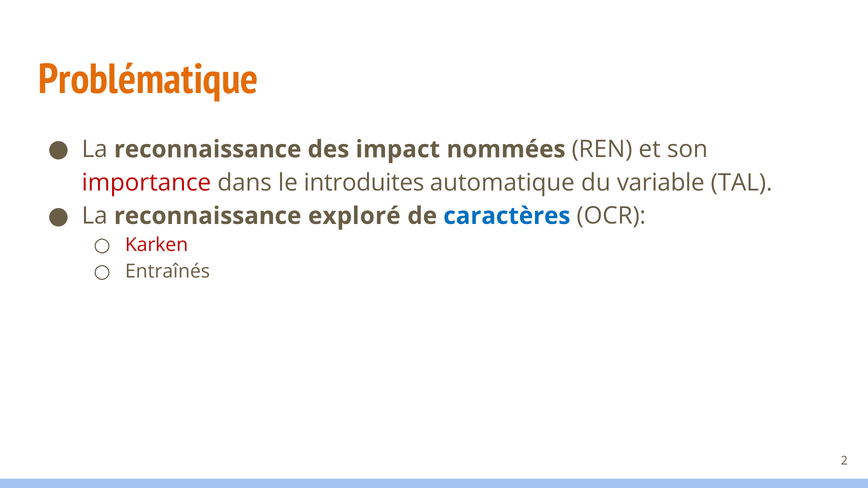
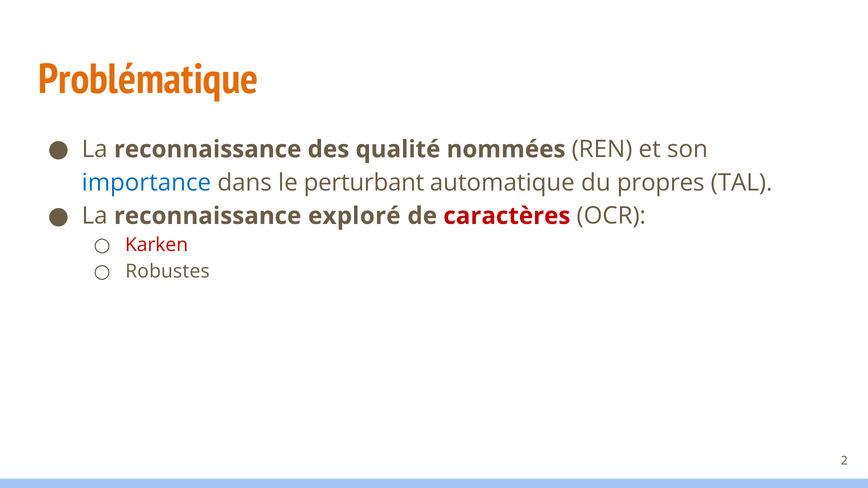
impact: impact -> qualité (398, 149)
importance colour: red -> blue (146, 183)
introduites: introduites -> perturbant (364, 183)
variable: variable -> propres (661, 183)
caractères colour: blue -> red (507, 216)
Entraînés: Entraînés -> Robustes (167, 272)
